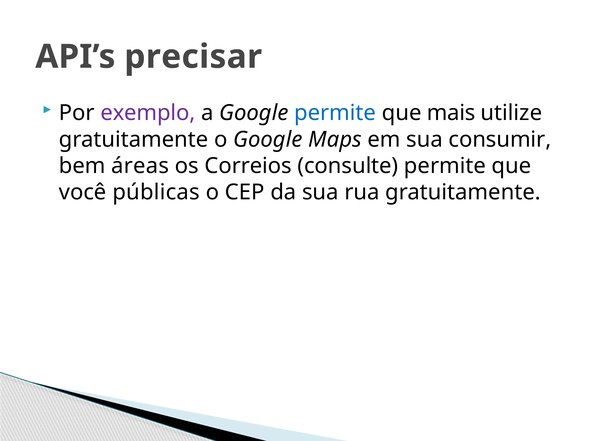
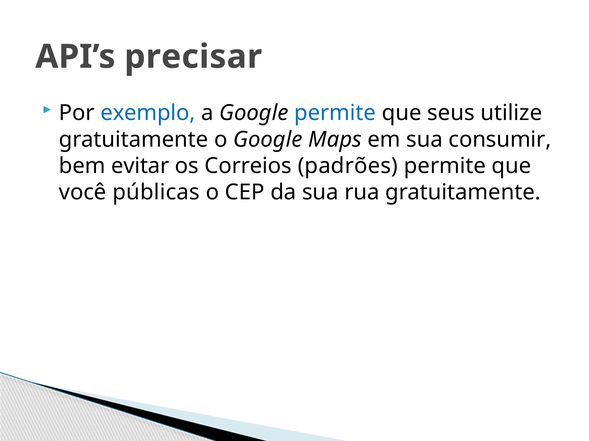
exemplo colour: purple -> blue (148, 113)
mais: mais -> seus (451, 113)
áreas: áreas -> evitar (140, 166)
consulte: consulte -> padrões (348, 166)
